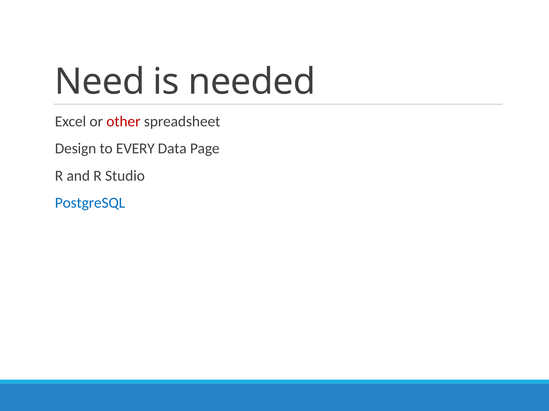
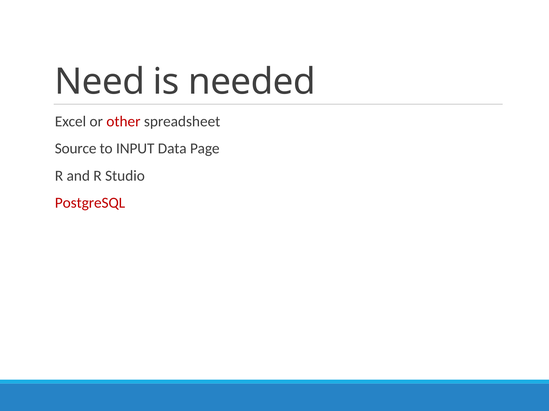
Design: Design -> Source (76, 149)
EVERY: EVERY -> INPUT (135, 149)
PostgreSQL colour: blue -> red (90, 203)
